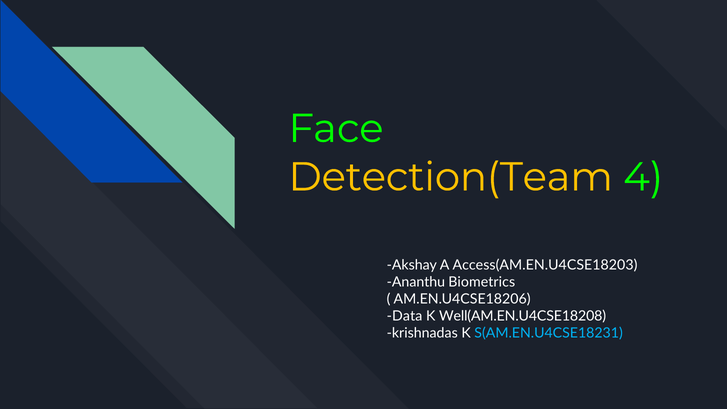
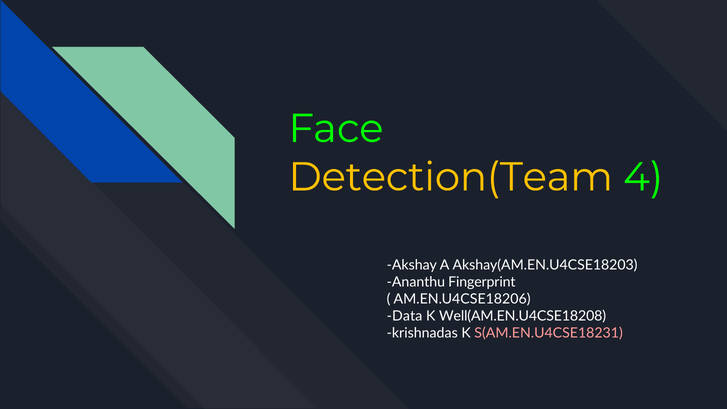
Access(AM.EN.U4CSE18203: Access(AM.EN.U4CSE18203 -> Akshay(AM.EN.U4CSE18203 (545, 265)
Biometrics: Biometrics -> Fingerprint (482, 282)
S(AM.EN.U4CSE18231 colour: light blue -> pink (549, 333)
